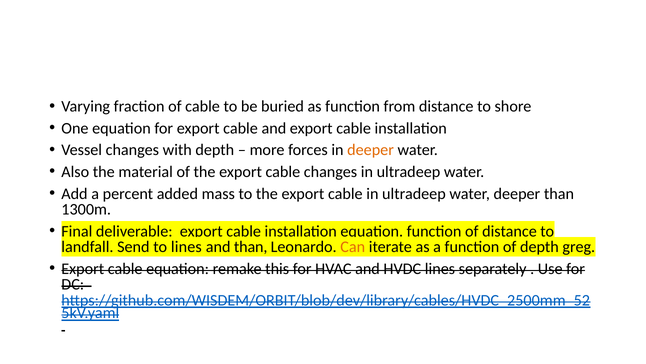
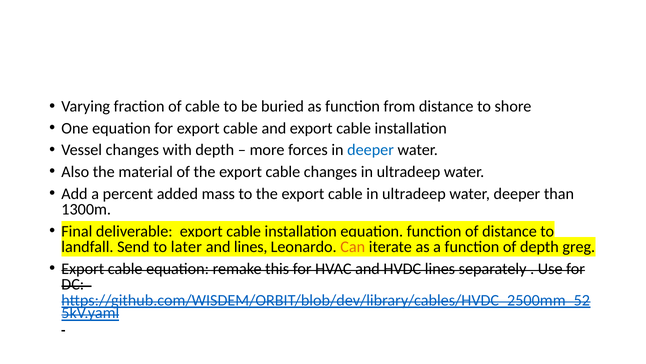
deeper colour: orange -> blue (371, 150)
to lines: lines -> later (186, 246)
and than: than -> lines (251, 246)
